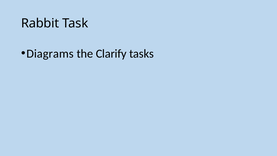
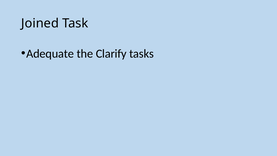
Rabbit: Rabbit -> Joined (40, 23)
Diagrams: Diagrams -> Adequate (50, 54)
